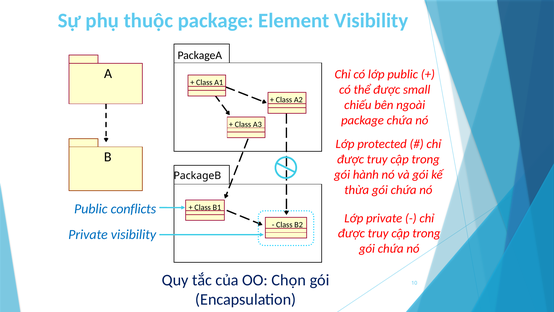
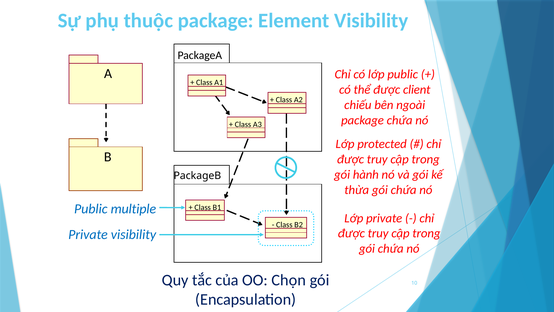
small: small -> client (417, 90)
conflicts: conflicts -> multiple (133, 209)
